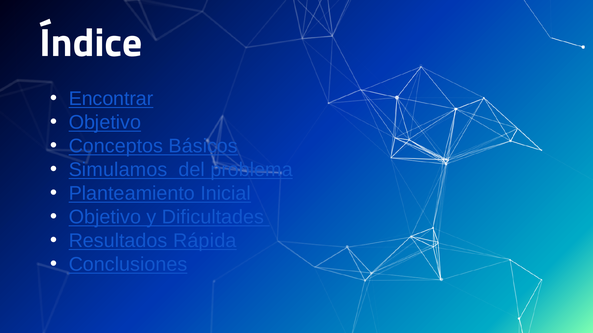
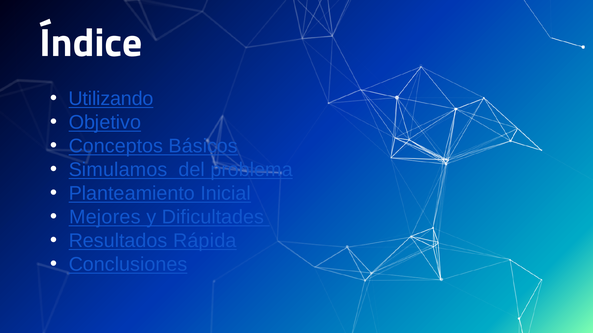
Encontrar: Encontrar -> Utilizando (111, 99)
Objetivo: Objetivo -> Mejores (105, 217)
